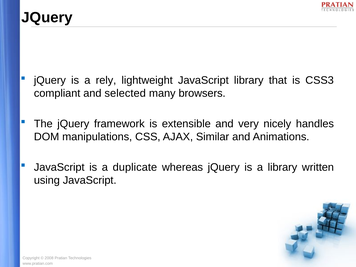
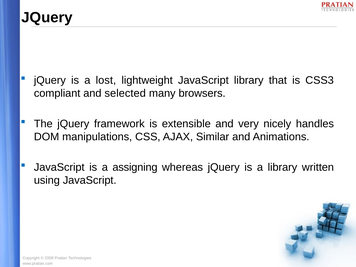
rely: rely -> lost (106, 80)
duplicate: duplicate -> assigning (135, 167)
